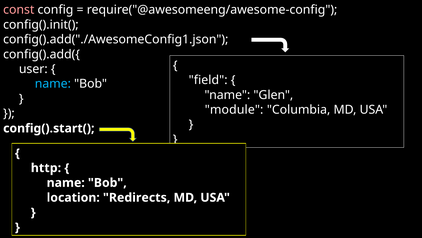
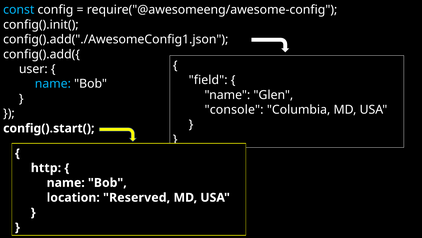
const colour: pink -> light blue (19, 10)
module: module -> console (234, 109)
Redirects: Redirects -> Reserved (137, 197)
